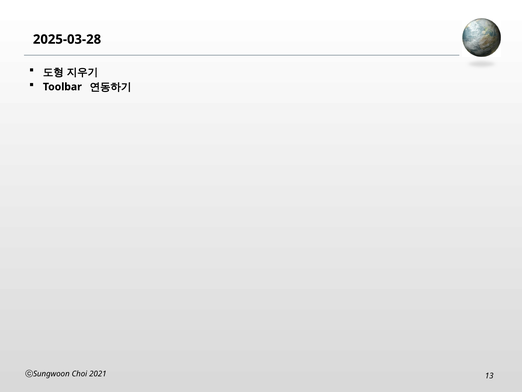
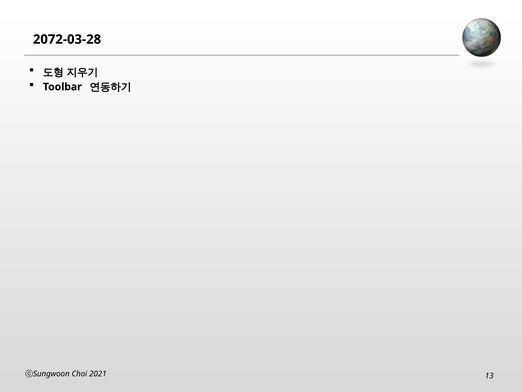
2025-03-28: 2025-03-28 -> 2072-03-28 (67, 39)
